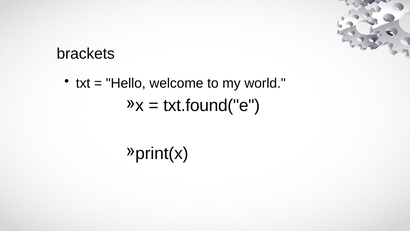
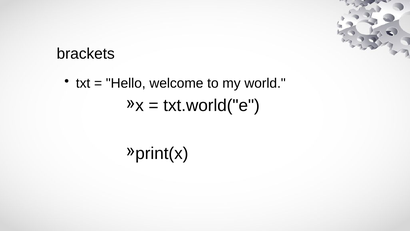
txt.found("e: txt.found("e -> txt.world("e (212, 105)
